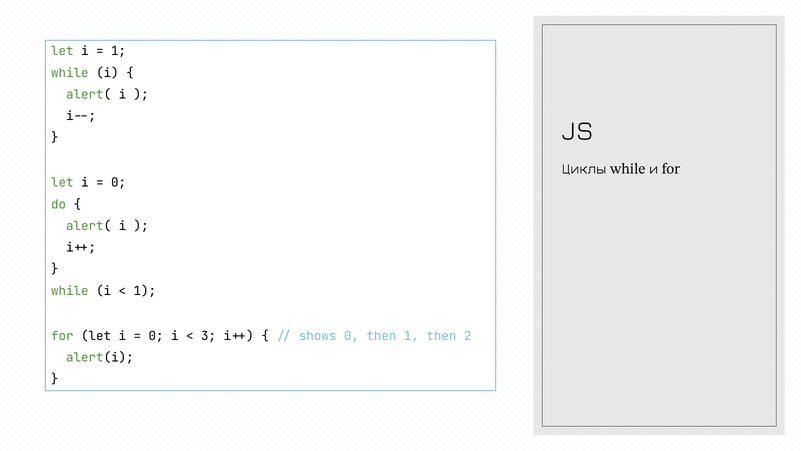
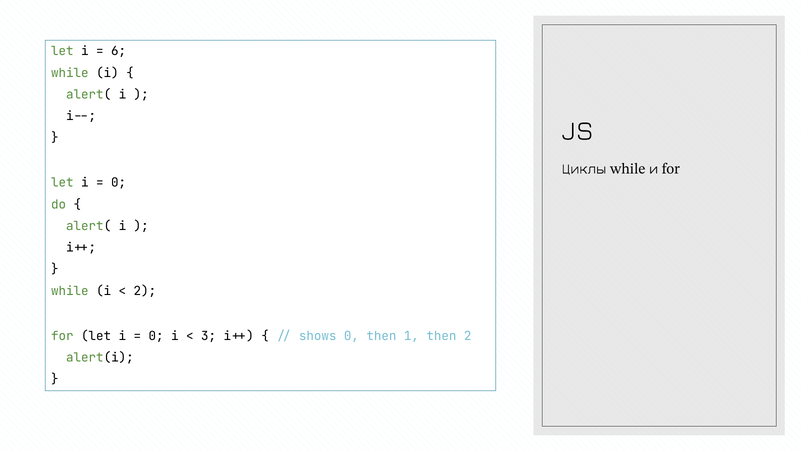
1: 1 -> 6 (119, 51)
1: 1 -> 2 (145, 291)
